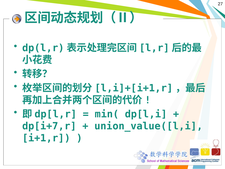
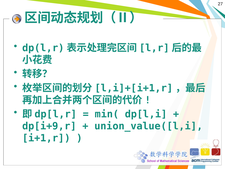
dp[i+7,r: dp[i+7,r -> dp[i+9,r (49, 126)
